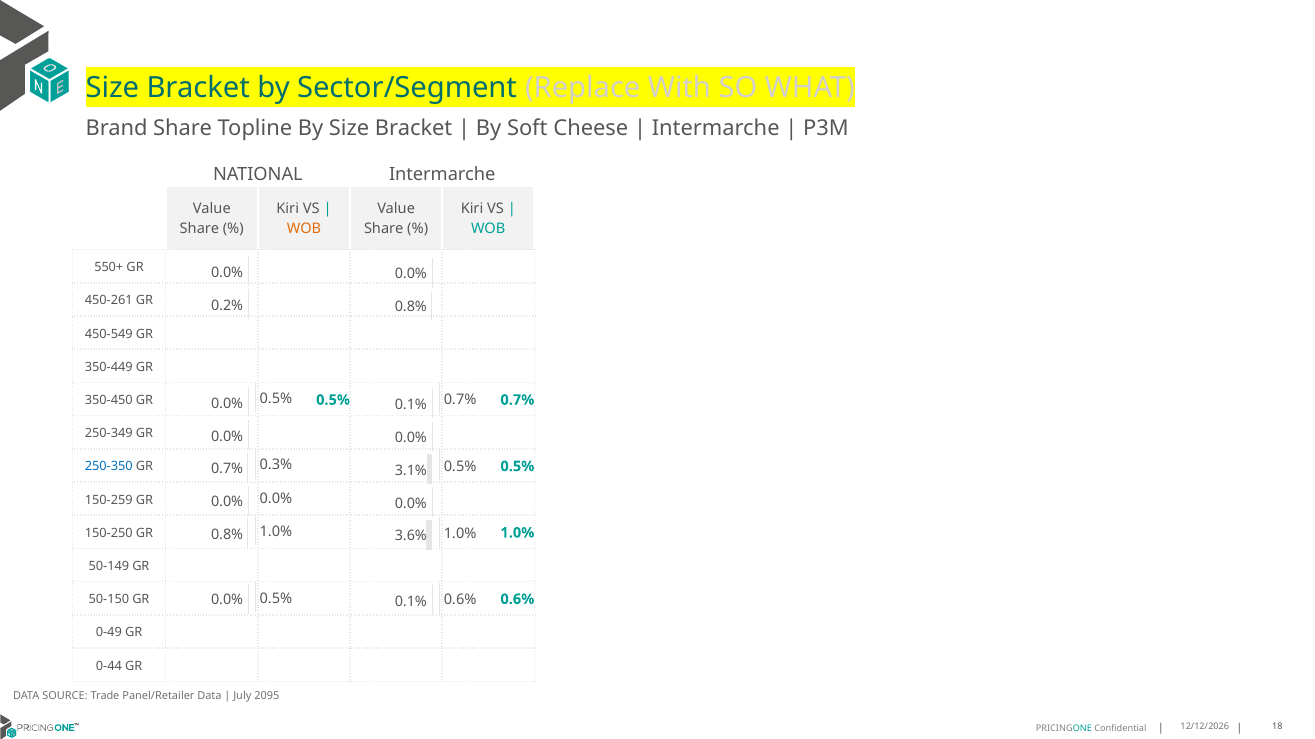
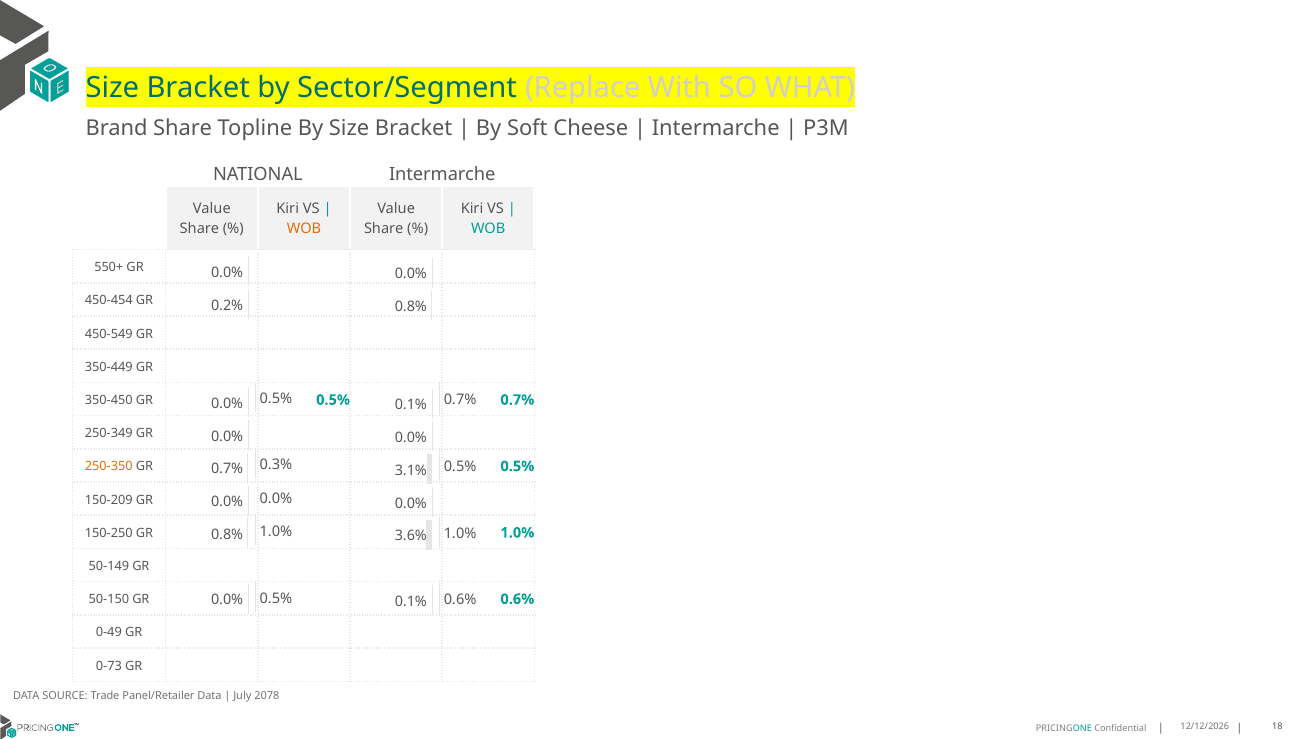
450-261: 450-261 -> 450-454 (109, 301)
250-350 colour: blue -> orange (109, 467)
150-259: 150-259 -> 150-209 (109, 500)
0-44: 0-44 -> 0-73 (109, 666)
2095: 2095 -> 2078 (267, 697)
